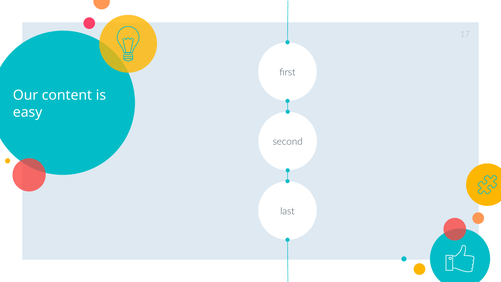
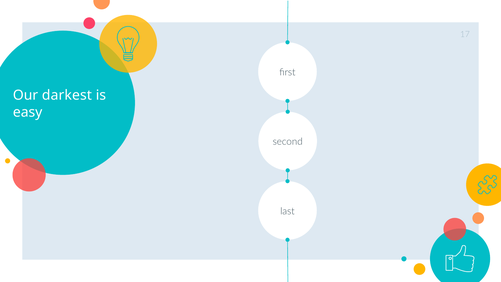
content: content -> darkest (67, 95)
